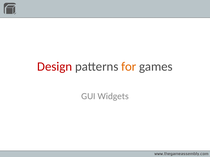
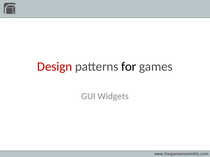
for colour: orange -> black (129, 67)
